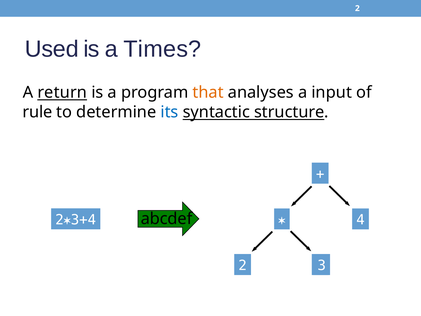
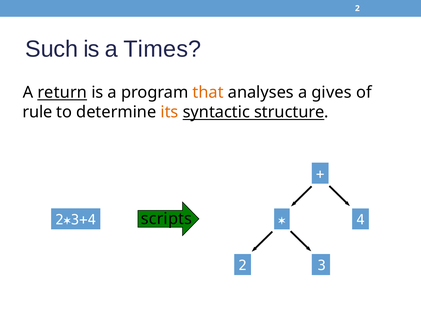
Used: Used -> Such (52, 49)
input: input -> gives (332, 92)
its colour: blue -> orange (169, 112)
abcdef: abcdef -> scripts (166, 219)
